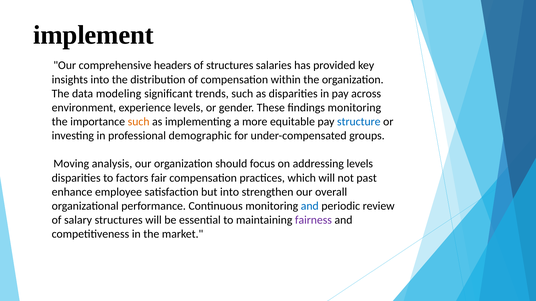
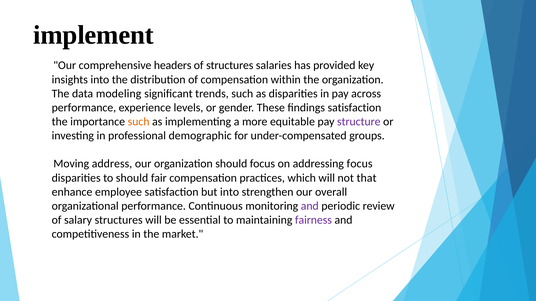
environment: environment -> performance (84, 108)
findings monitoring: monitoring -> satisfaction (354, 108)
structure colour: blue -> purple (359, 122)
analysis: analysis -> address (112, 164)
addressing levels: levels -> focus (360, 164)
to factors: factors -> should (132, 178)
past: past -> that (367, 178)
and colour: blue -> purple (310, 206)
